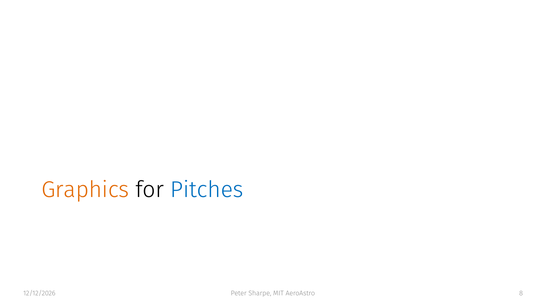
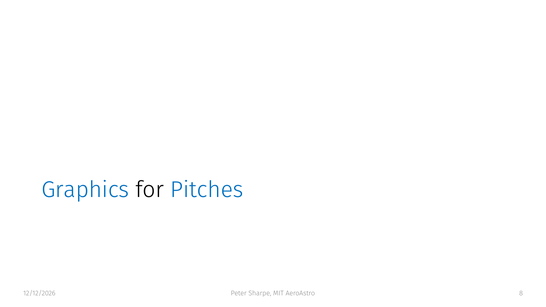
Graphics colour: orange -> blue (85, 190)
